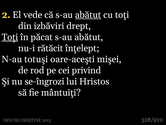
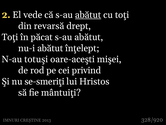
izbăviri: izbăviri -> revarsă (49, 26)
Toţi underline: present -> none (10, 37)
nu-i rătăcit: rătăcit -> abătut (50, 48)
se-îngrozi: se-îngrozi -> se-smeriţi (44, 81)
